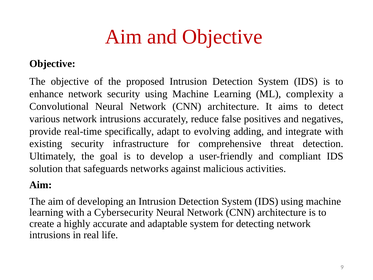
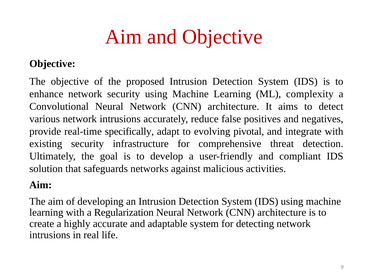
adding: adding -> pivotal (249, 131)
Cybersecurity: Cybersecurity -> Regularization (124, 212)
